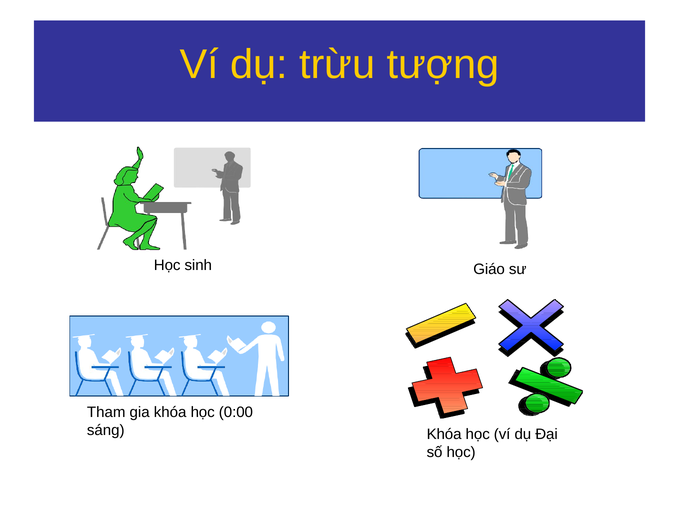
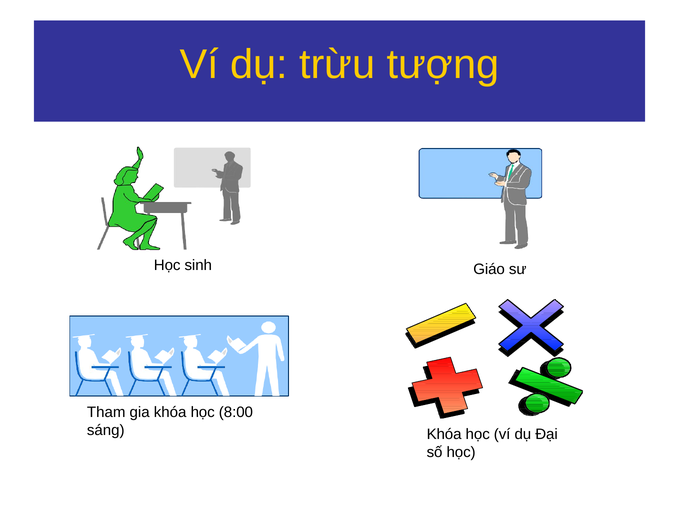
0:00: 0:00 -> 8:00 (236, 412)
